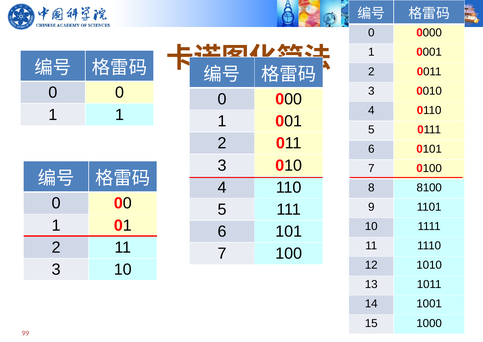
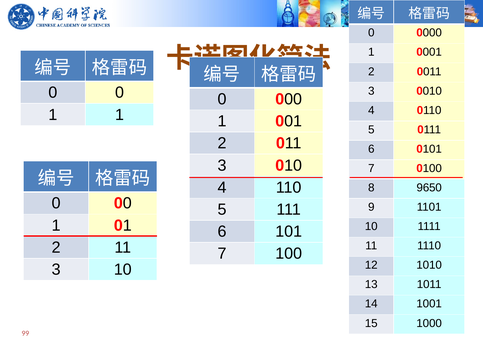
8100: 8100 -> 9650 (429, 187)
